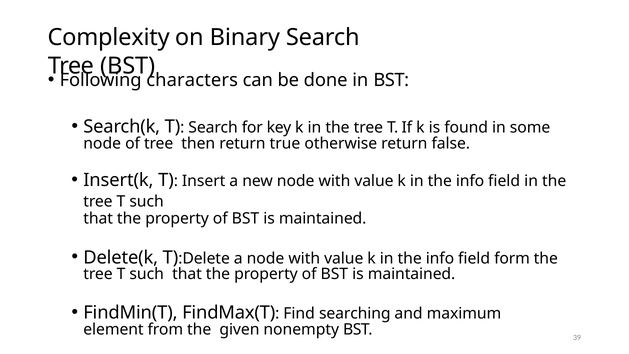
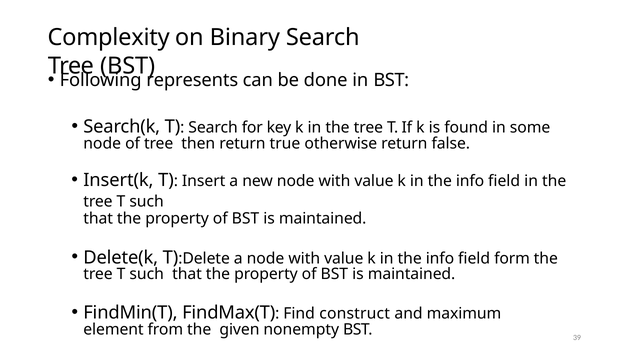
characters: characters -> represents (192, 80)
searching: searching -> construct (355, 314)
